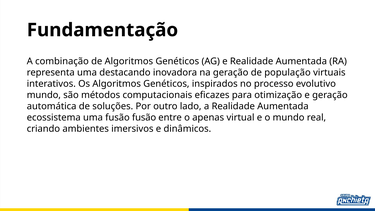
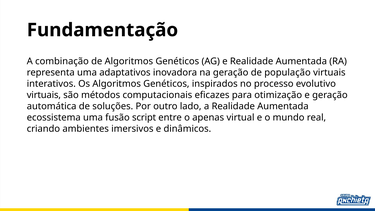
destacando: destacando -> adaptativos (125, 72)
mundo: mundo -> virtuais (44, 95)
fusão fusão: fusão -> script (144, 117)
